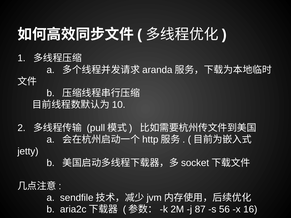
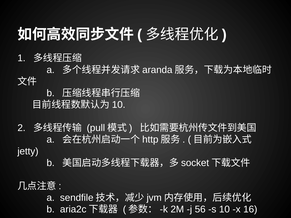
87: 87 -> 56 (200, 210)
56: 56 -> 10 (224, 210)
